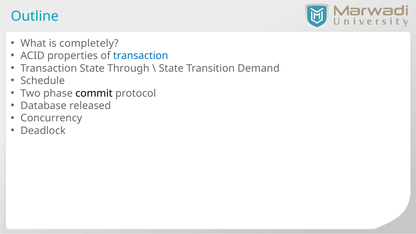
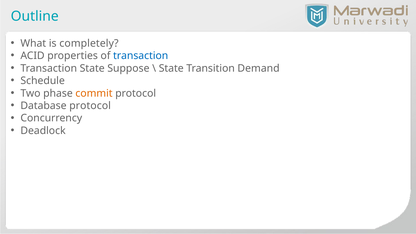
Through: Through -> Suppose (128, 68)
commit colour: black -> orange (94, 93)
Database released: released -> protocol (90, 106)
